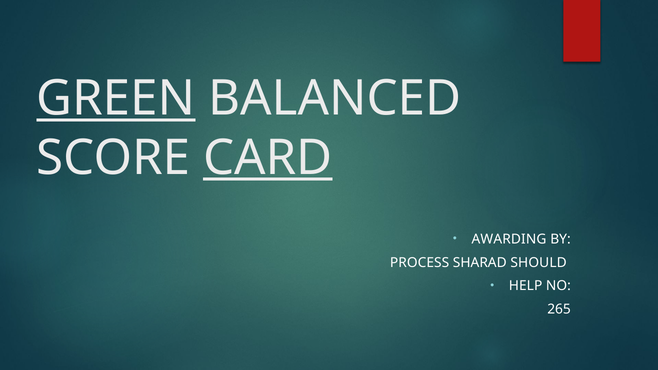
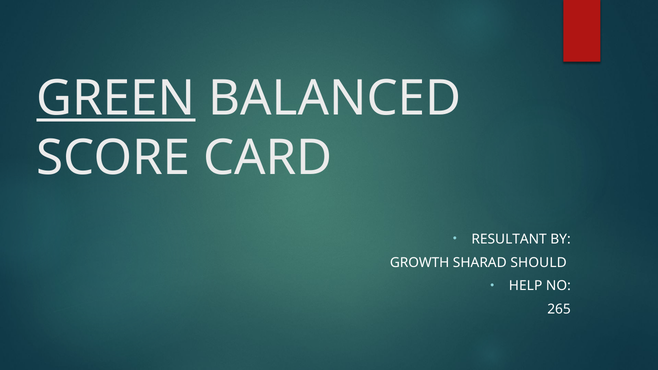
CARD underline: present -> none (268, 158)
AWARDING: AWARDING -> RESULTANT (509, 239)
PROCESS: PROCESS -> GROWTH (420, 263)
